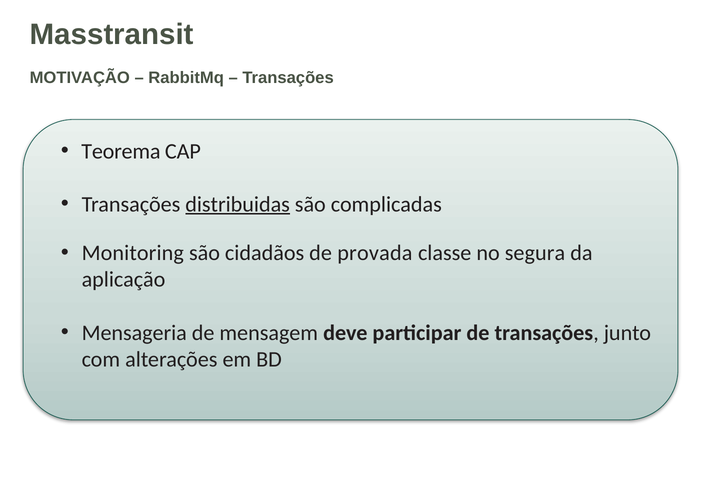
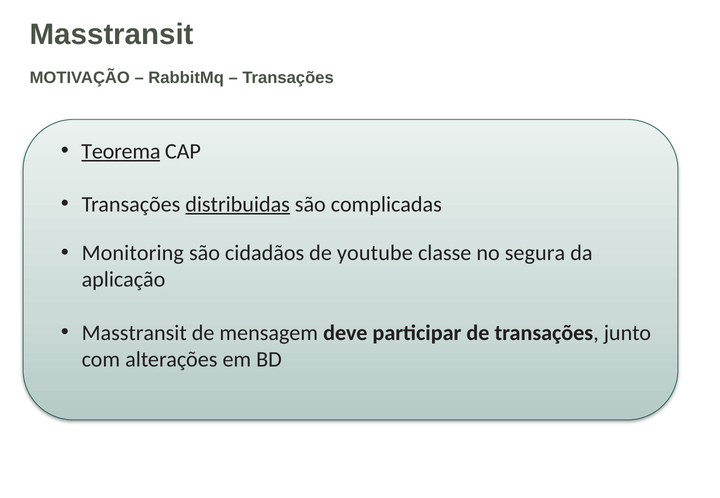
Teorema underline: none -> present (121, 151)
provada: provada -> youtube (375, 253)
Mensageria: Mensageria -> Masstransit (134, 333)
